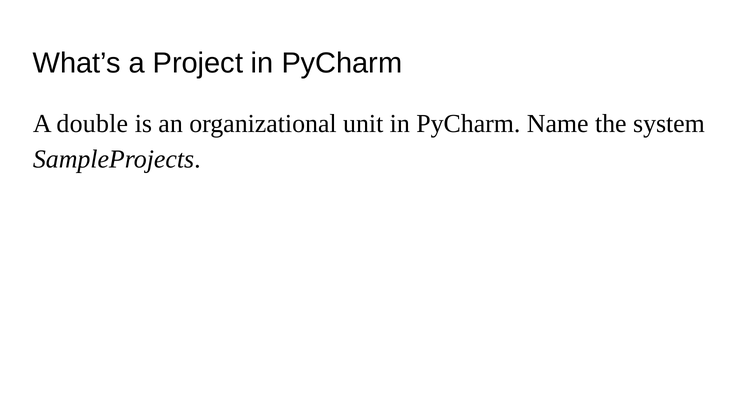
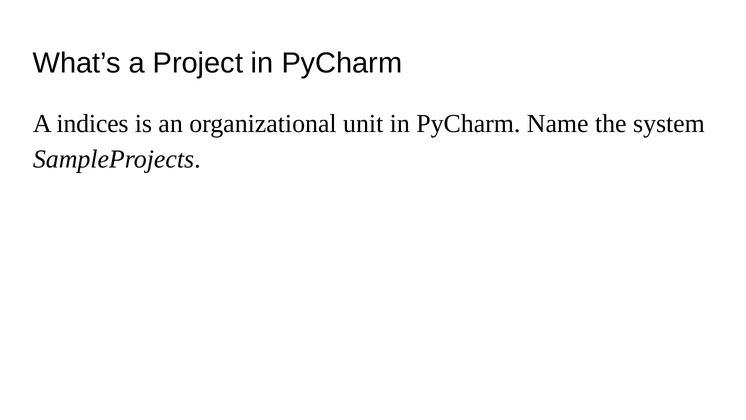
double: double -> indices (93, 123)
